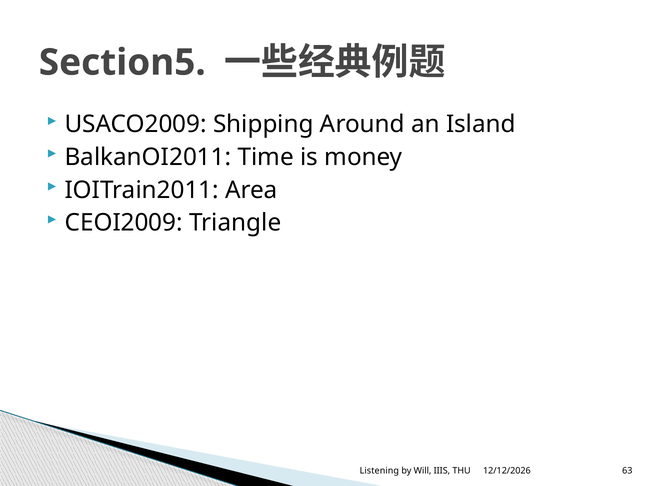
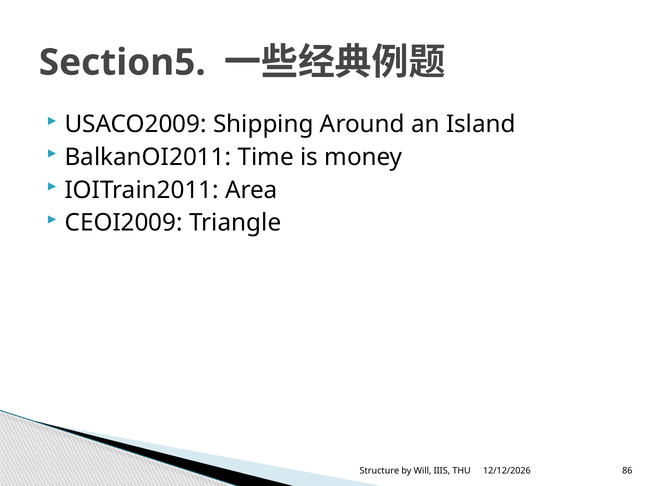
Listening: Listening -> Structure (379, 471)
63: 63 -> 86 (627, 471)
